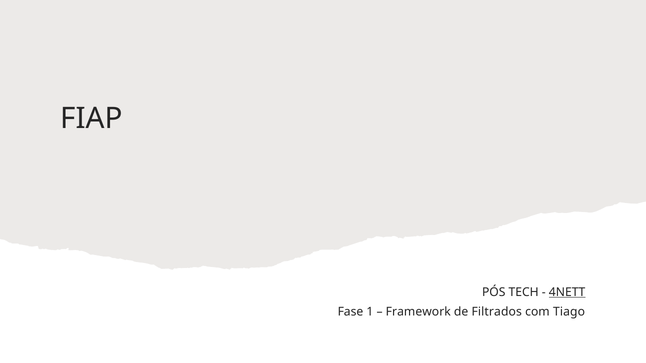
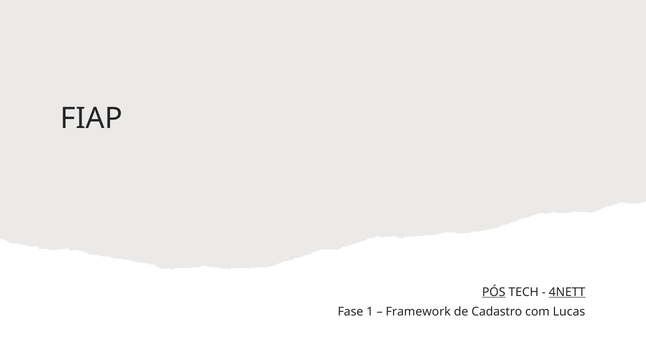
PÓS underline: none -> present (494, 292)
Filtrados: Filtrados -> Cadastro (497, 312)
Tiago: Tiago -> Lucas (569, 312)
